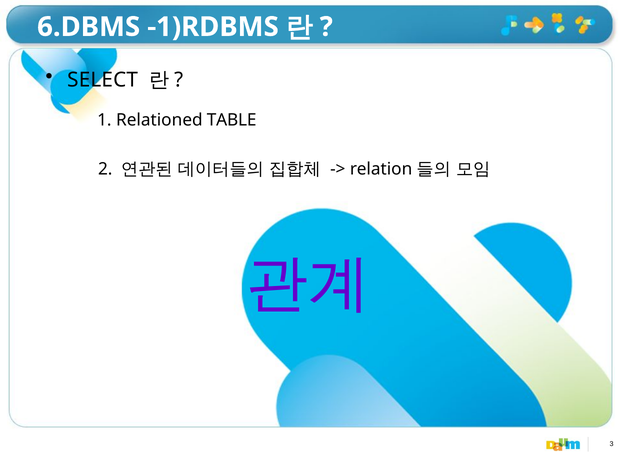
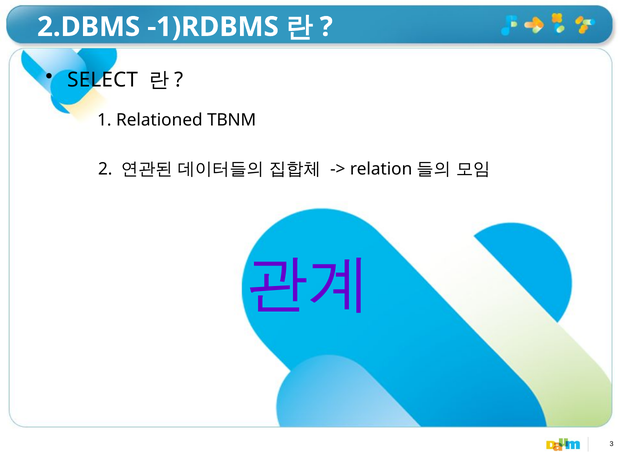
6.DBMS: 6.DBMS -> 2.DBMS (89, 27)
TABLE: TABLE -> TBNM (232, 120)
